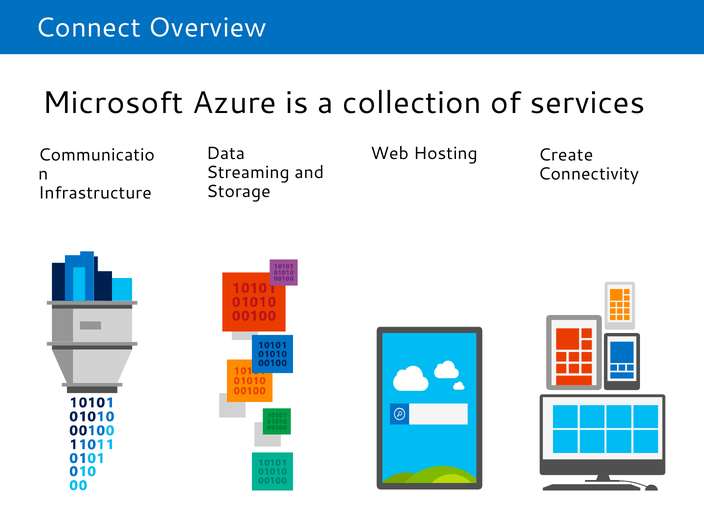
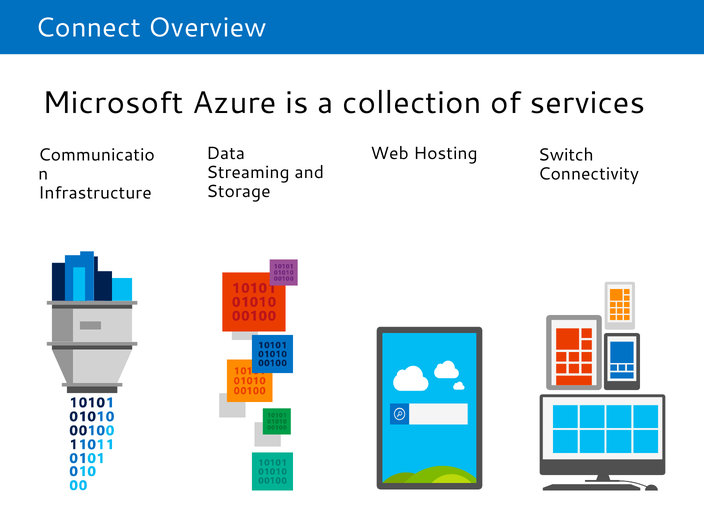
Create: Create -> Switch (566, 155)
